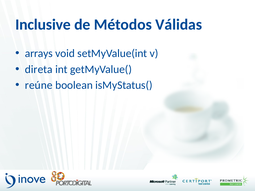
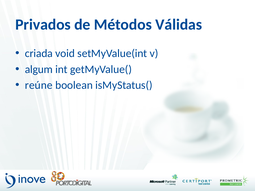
Inclusive: Inclusive -> Privados (43, 25)
arrays: arrays -> criada (39, 53)
direta: direta -> algum (39, 69)
